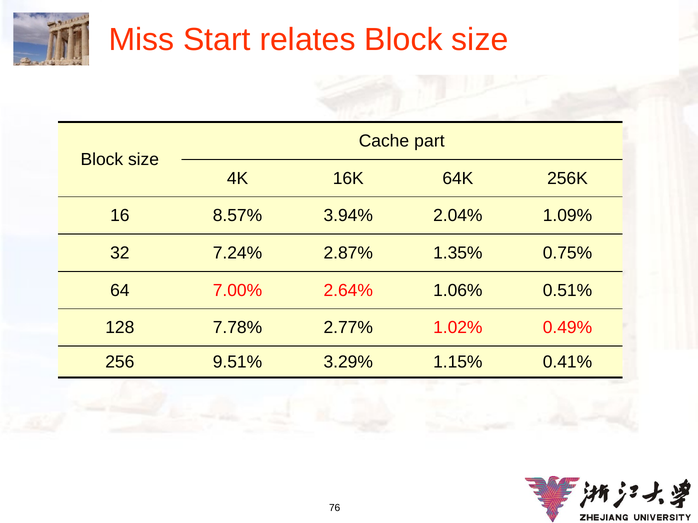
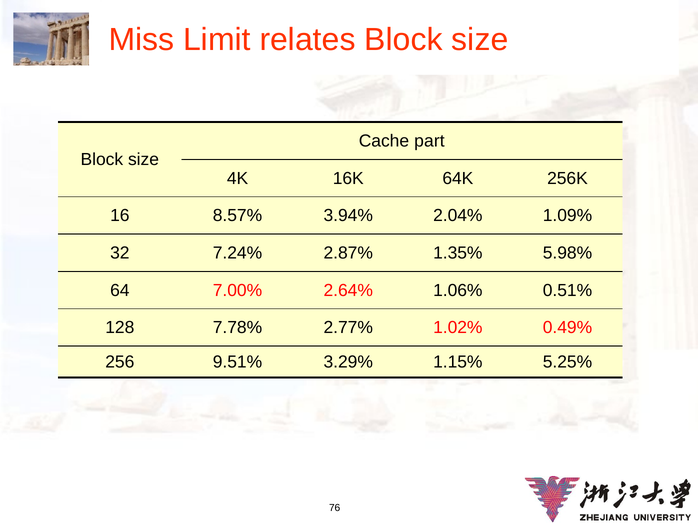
Start: Start -> Limit (217, 40)
0.75%: 0.75% -> 5.98% (567, 253)
0.41%: 0.41% -> 5.25% (567, 362)
